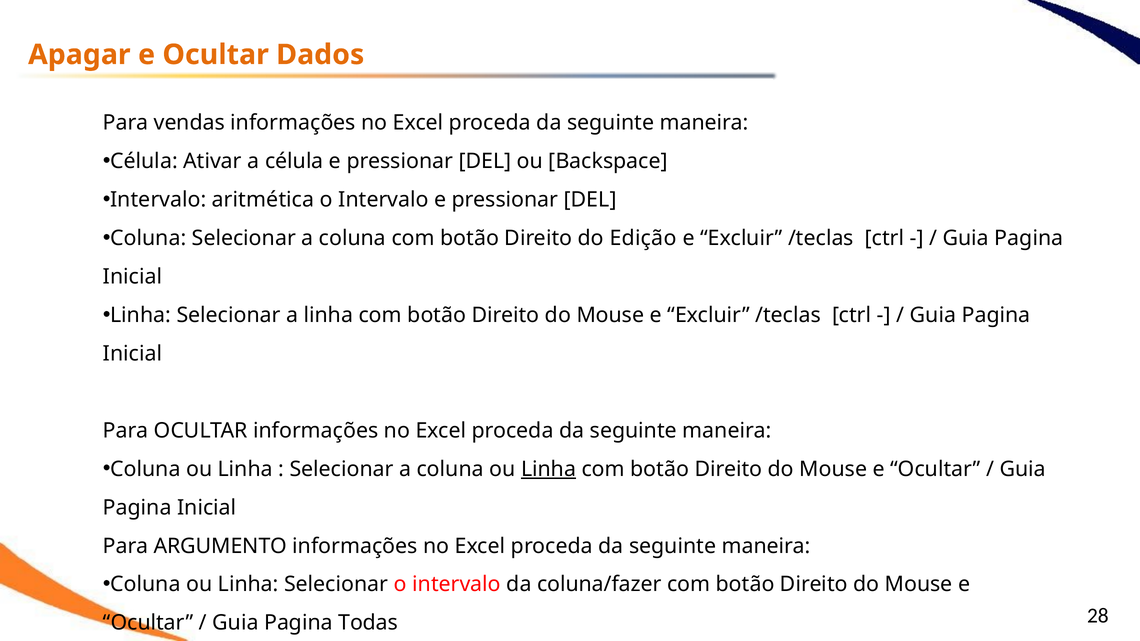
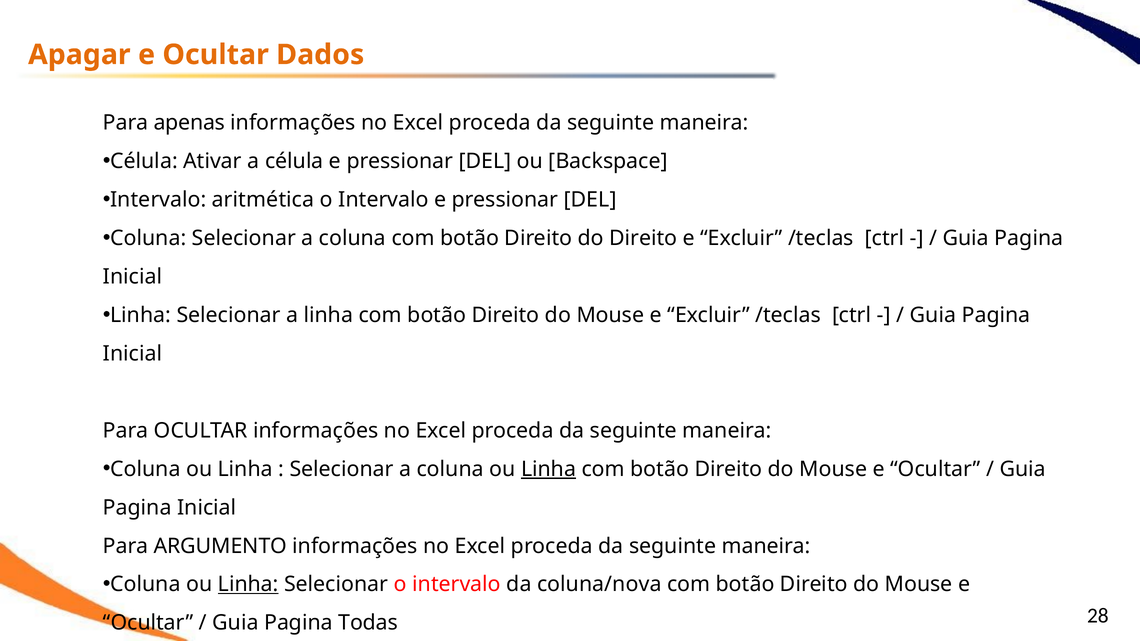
vendas: vendas -> apenas (189, 123)
do Edição: Edição -> Direito (643, 238)
Linha underline: none -> present (248, 585)
coluna/fazer: coluna/fazer -> coluna/nova (599, 585)
